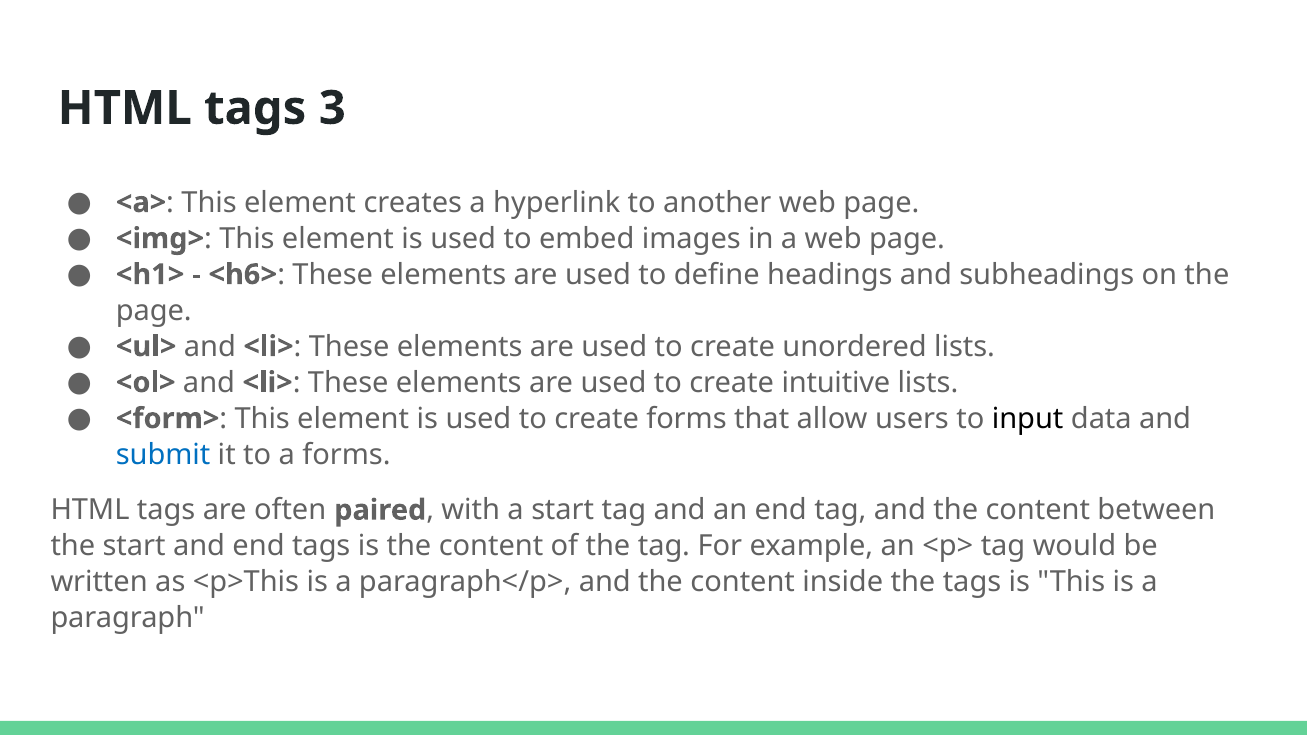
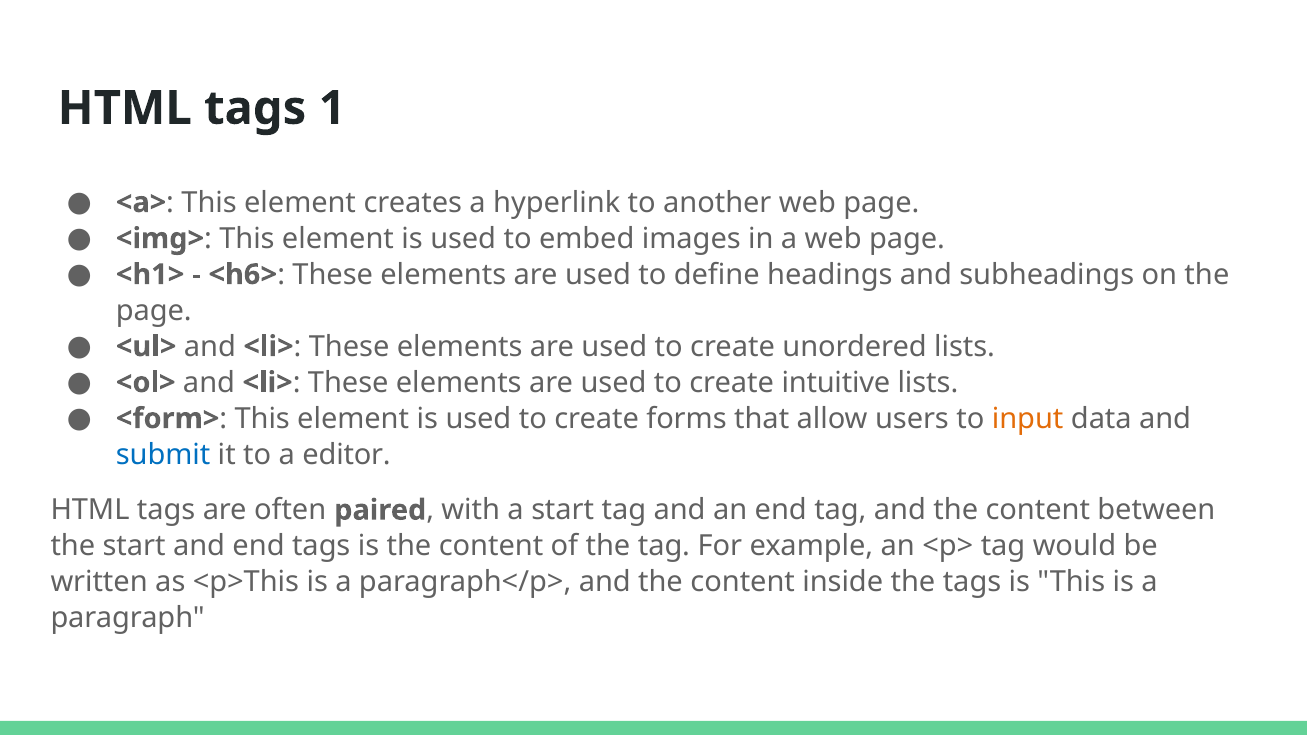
3: 3 -> 1 (332, 108)
input colour: black -> orange (1028, 419)
a forms: forms -> editor (347, 455)
